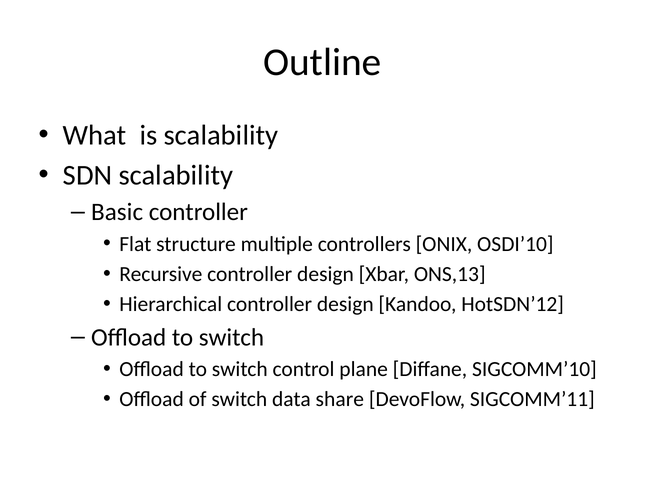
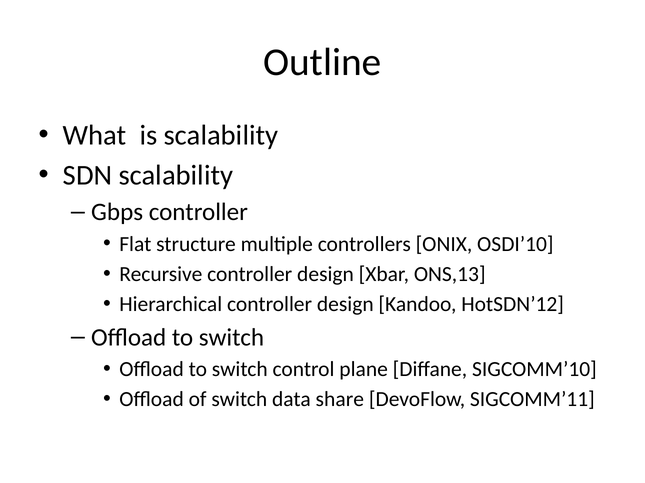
Basic: Basic -> Gbps (117, 212)
